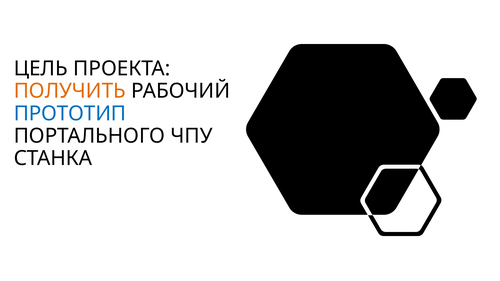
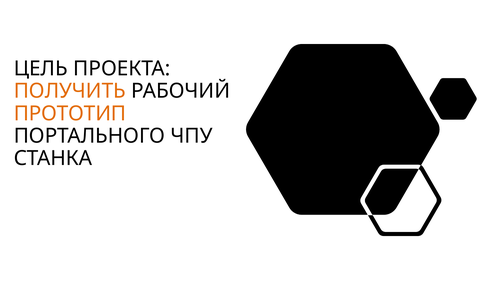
ПРОТОТИП colour: blue -> orange (70, 114)
